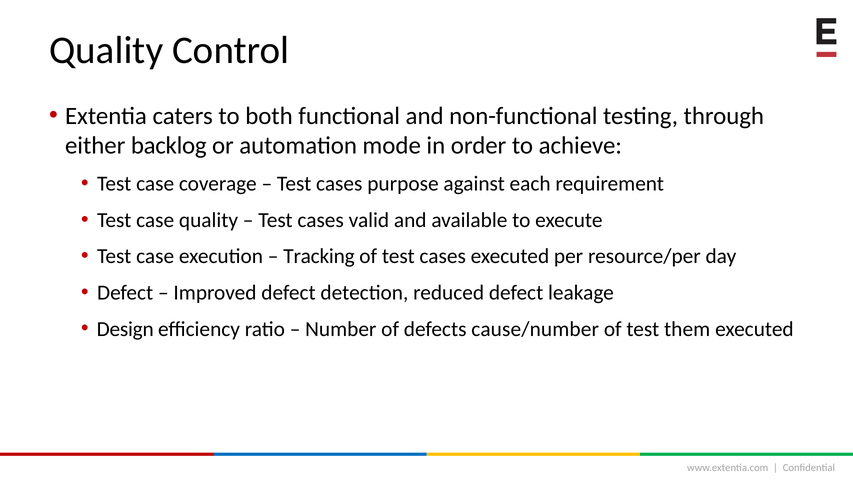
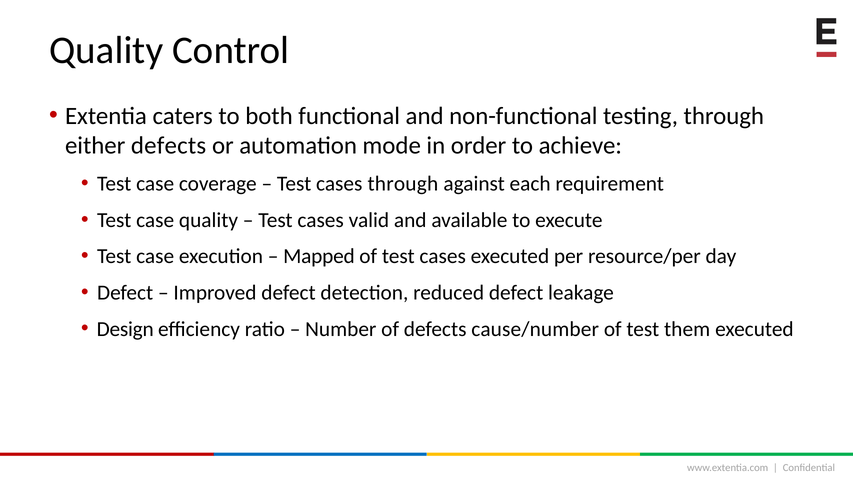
either backlog: backlog -> defects (169, 146)
cases purpose: purpose -> through (403, 184)
Tracking: Tracking -> Mapped (319, 256)
